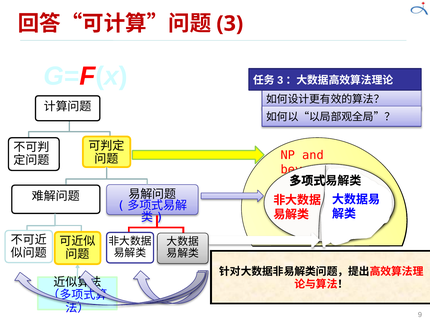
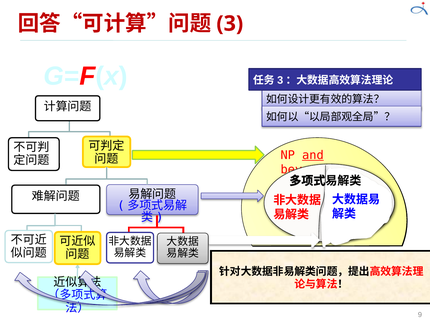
and underline: none -> present (313, 155)
